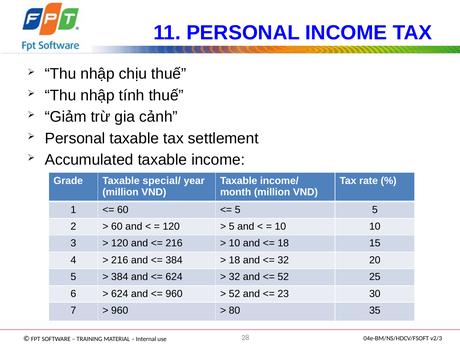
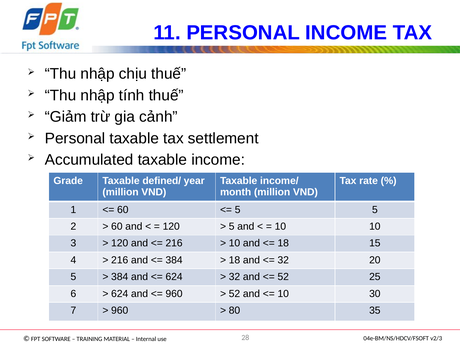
special/: special/ -> defined/ (162, 181)
23: 23 -> 10 (283, 294)
